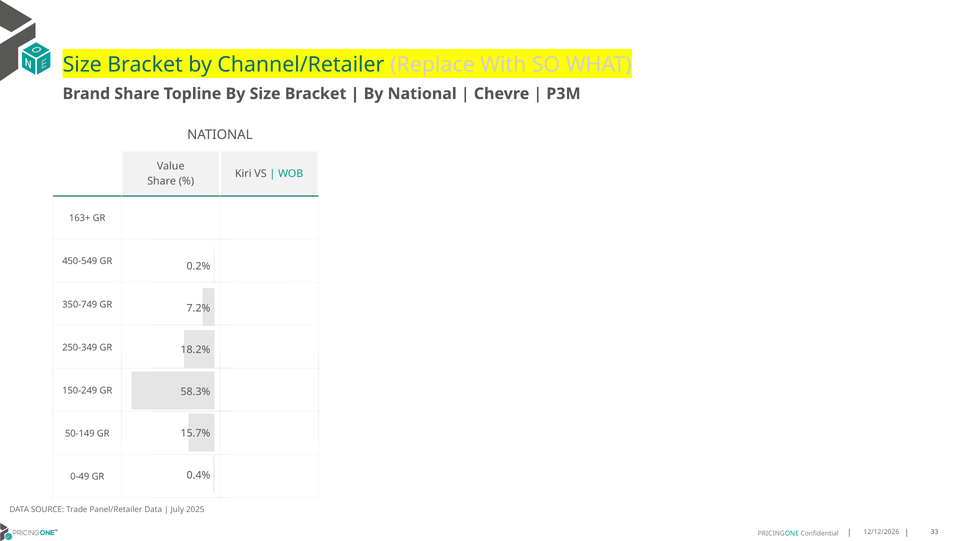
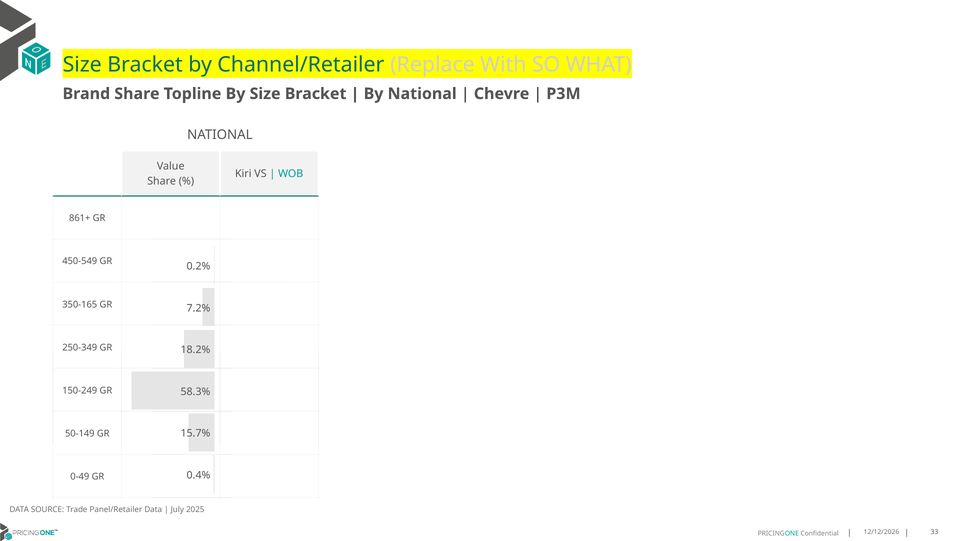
163+: 163+ -> 861+ (80, 218)
350-749: 350-749 -> 350-165 (80, 305)
